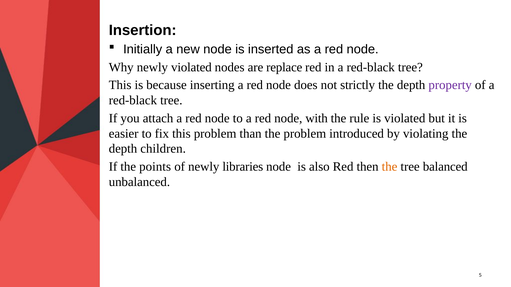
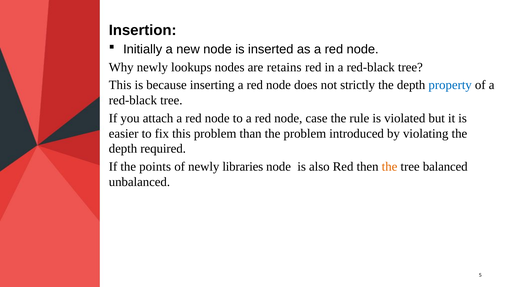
newly violated: violated -> lookups (191, 67)
replace: replace -> retains (284, 67)
property colour: purple -> blue (450, 85)
with: with -> case (317, 118)
children: children -> required (163, 149)
